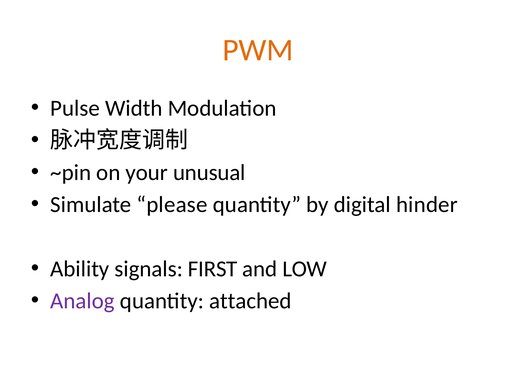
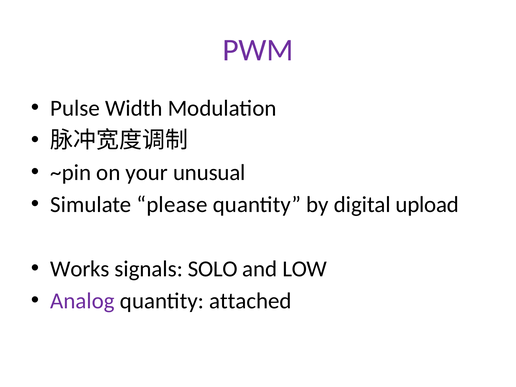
PWM colour: orange -> purple (258, 50)
hinder: hinder -> upload (427, 205)
Ability: Ability -> Works (80, 269)
FIRST: FIRST -> SOLO (213, 269)
